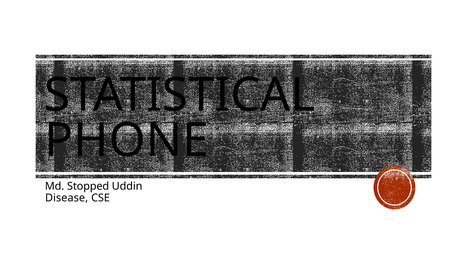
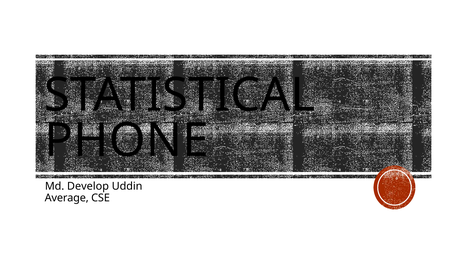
Stopped: Stopped -> Develop (88, 186)
Disease: Disease -> Average (67, 198)
